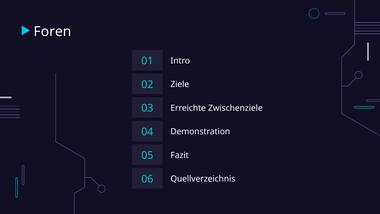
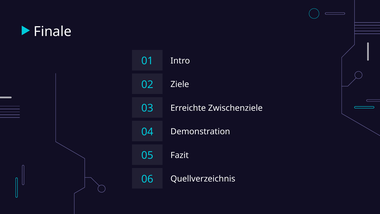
Foren: Foren -> Finale (53, 31)
